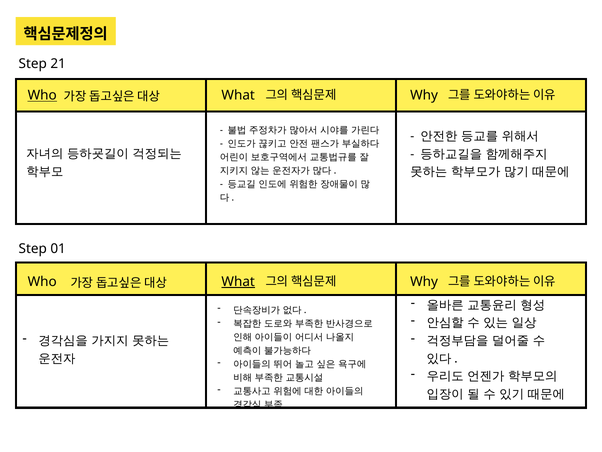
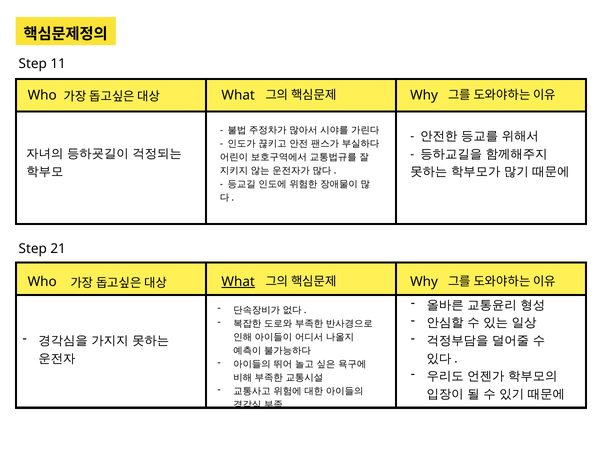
21: 21 -> 11 (58, 64)
Who underline: present -> none (42, 95)
01: 01 -> 21 (58, 248)
